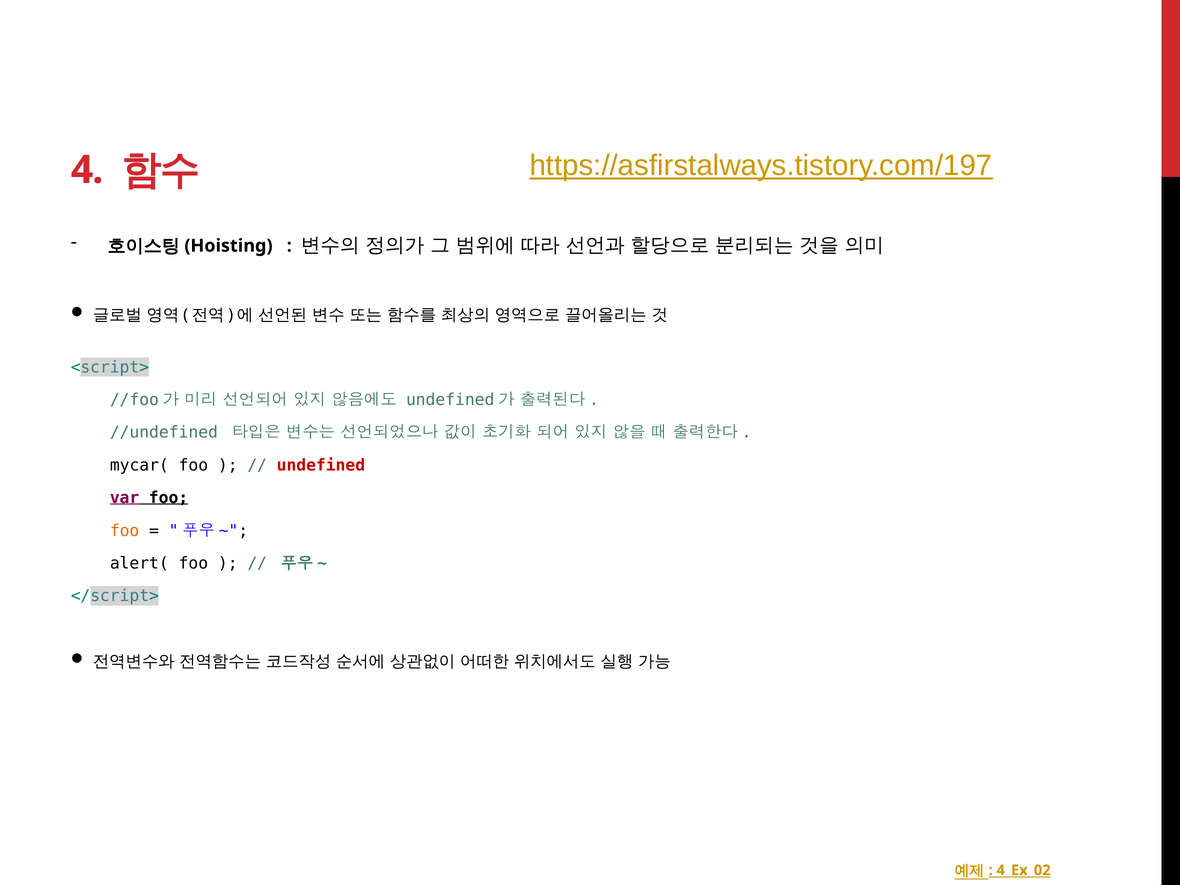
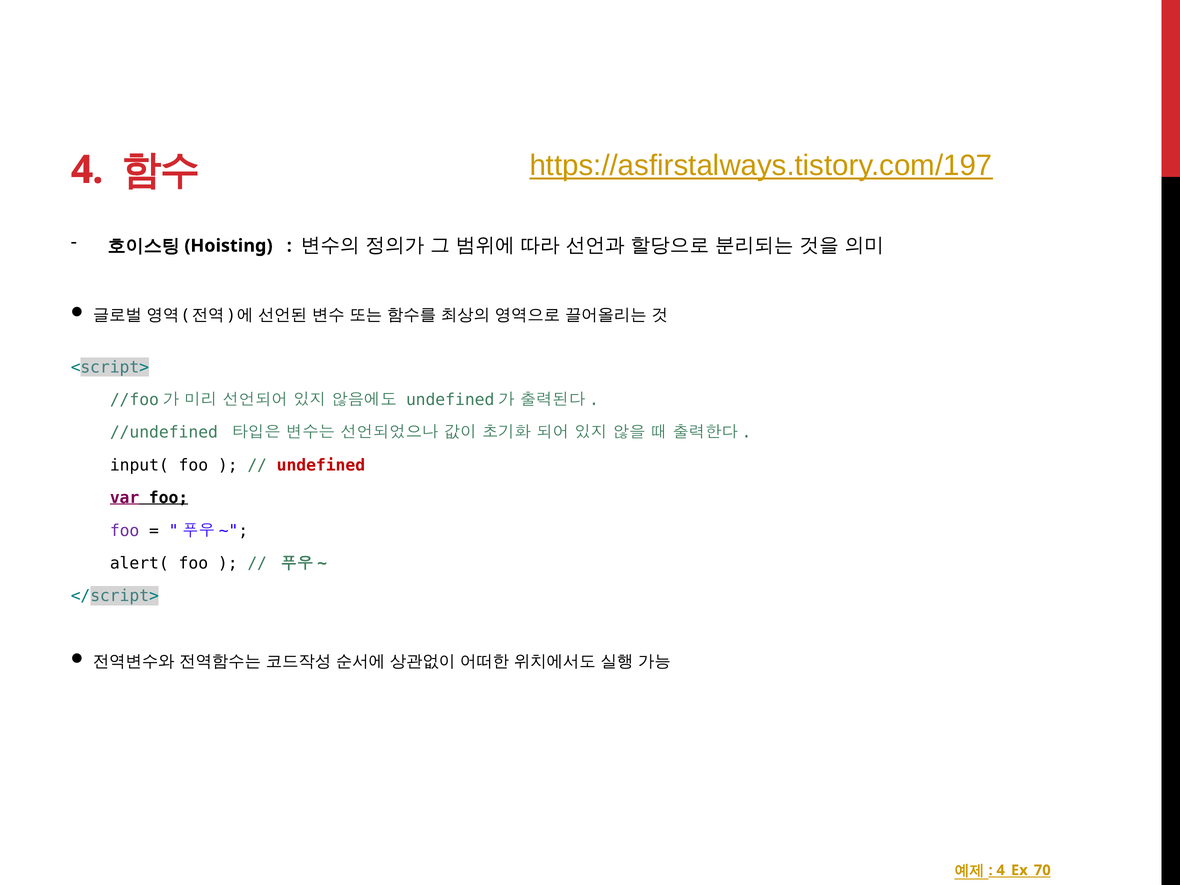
mycar(: mycar( -> input( (139, 465)
foo colour: orange -> purple (125, 531)
4_Ex_02: 4_Ex_02 -> 4_Ex_70 (1024, 870)
